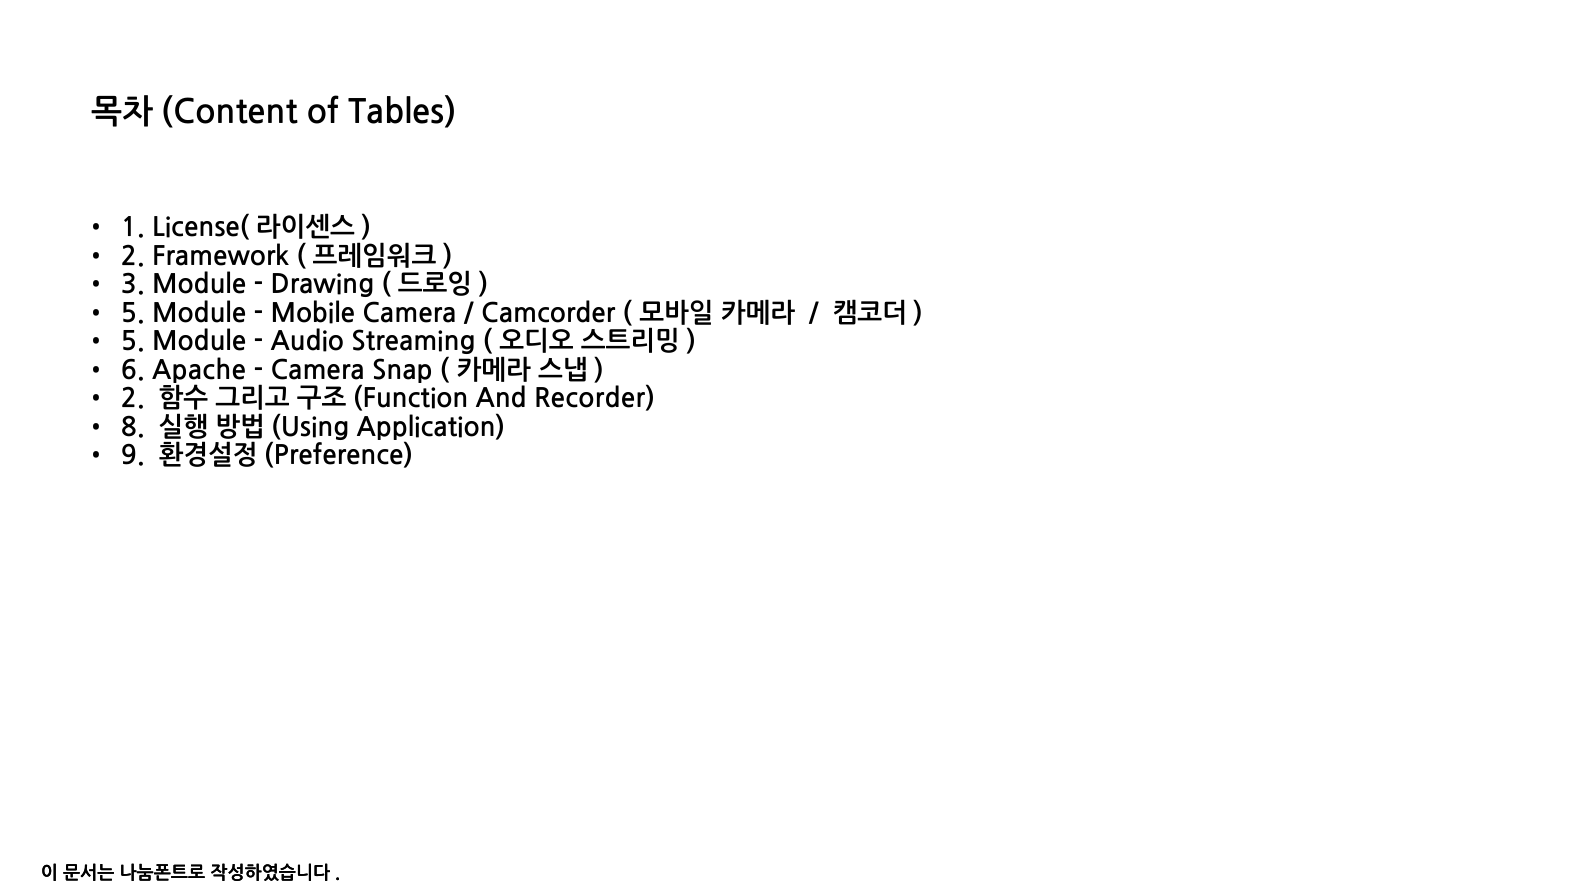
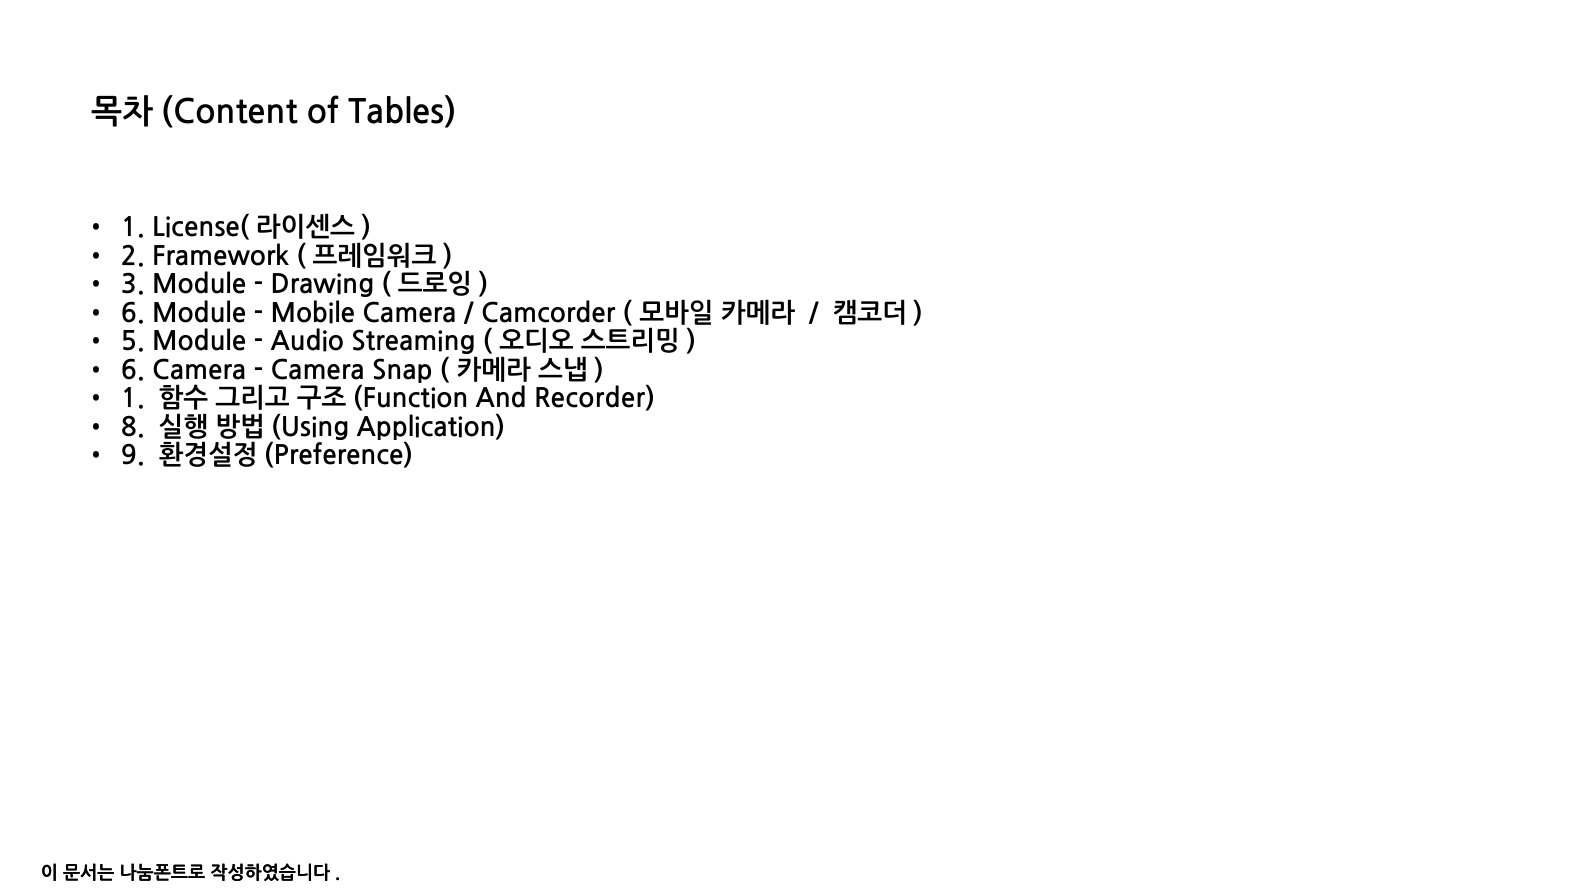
5: 5 -> 6 (133, 314)
6 Apache: Apache -> Camera (199, 371)
2: 2 -> 1 (133, 399)
